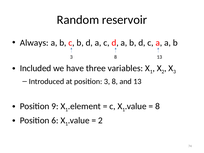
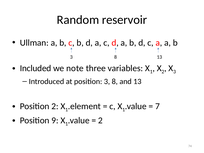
Always: Always -> Ullman (34, 43)
have: have -> note (75, 68)
Position 9: 9 -> 2 (55, 106)
8: 8 -> 7 (157, 106)
6: 6 -> 9 (55, 120)
